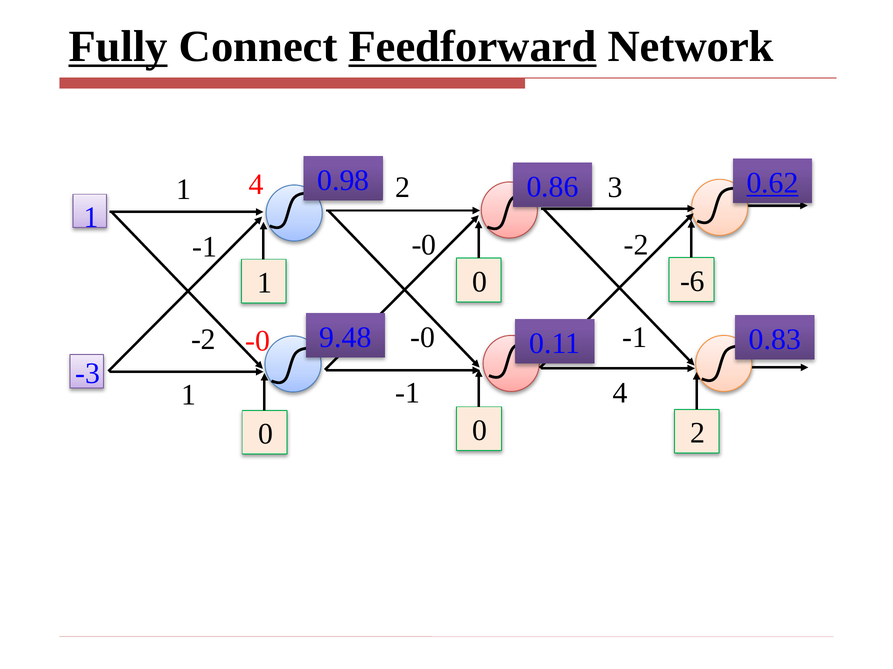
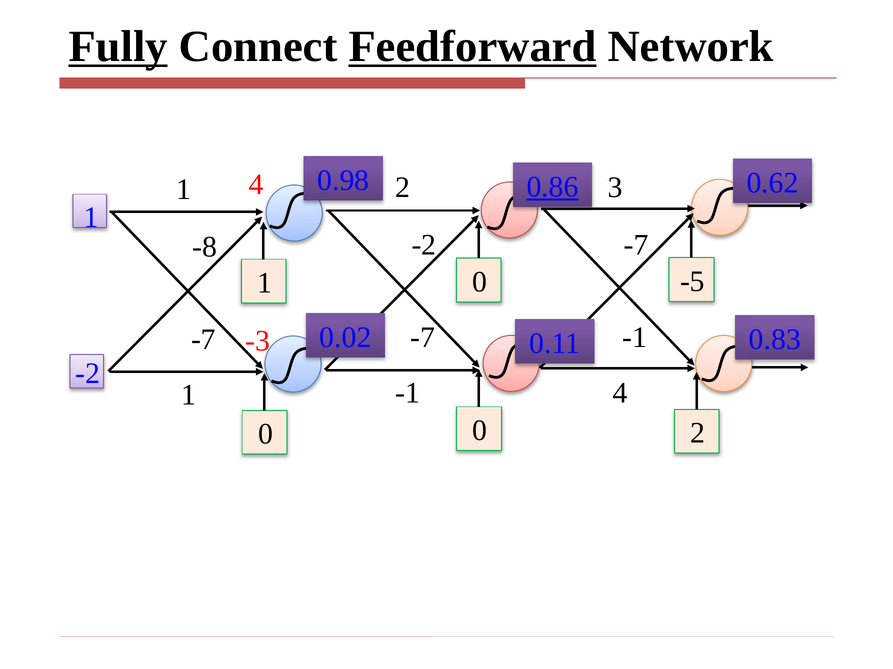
0.62 underline: present -> none (773, 183)
0.86 underline: none -> present (553, 187)
-0: -0 -> -2 (424, 245)
-2: -2 -> -7 (636, 245)
-1: -1 -> -8 (205, 247)
-6: -6 -> -5 (692, 282)
9.48: 9.48 -> 0.02 (345, 338)
-0: -0 -> -7 (423, 338)
-2: -2 -> -7 (203, 340)
-0: -0 -> -3 (258, 341)
-3: -3 -> -2 (88, 374)
